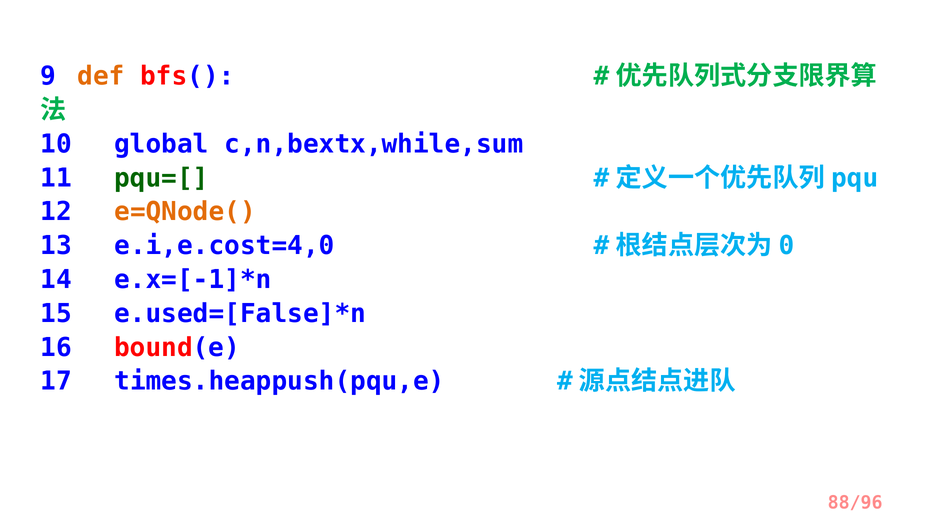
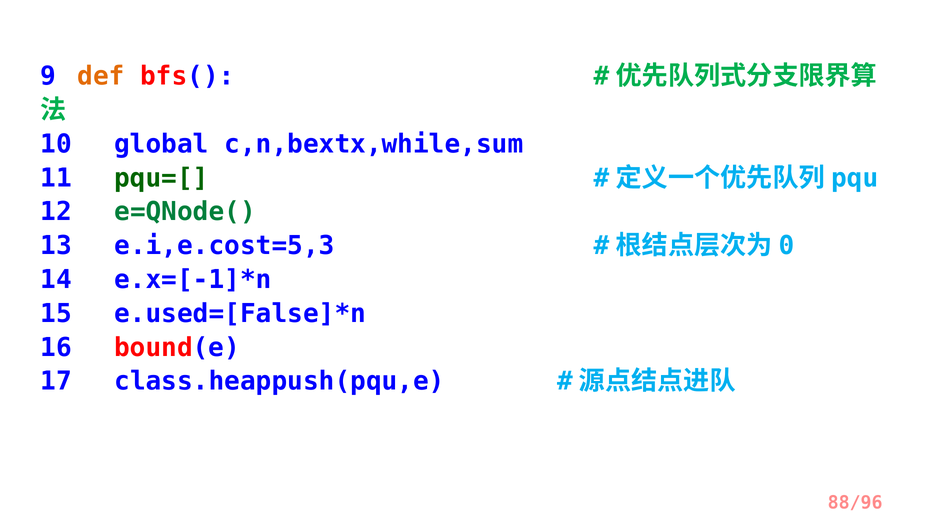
e=QNode( colour: orange -> green (185, 212)
e.i,e.cost=4,0: e.i,e.cost=4,0 -> e.i,e.cost=5,3 (224, 246)
times.heappush(pqu,e: times.heappush(pqu,e -> class.heappush(pqu,e (279, 381)
